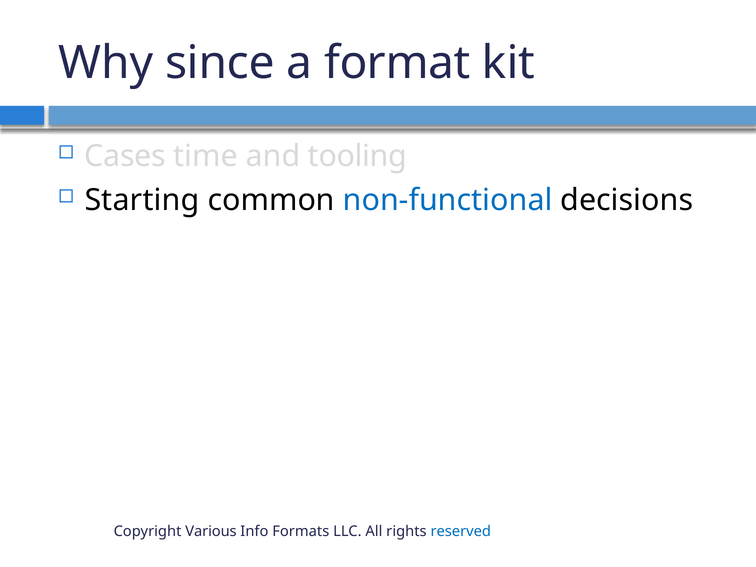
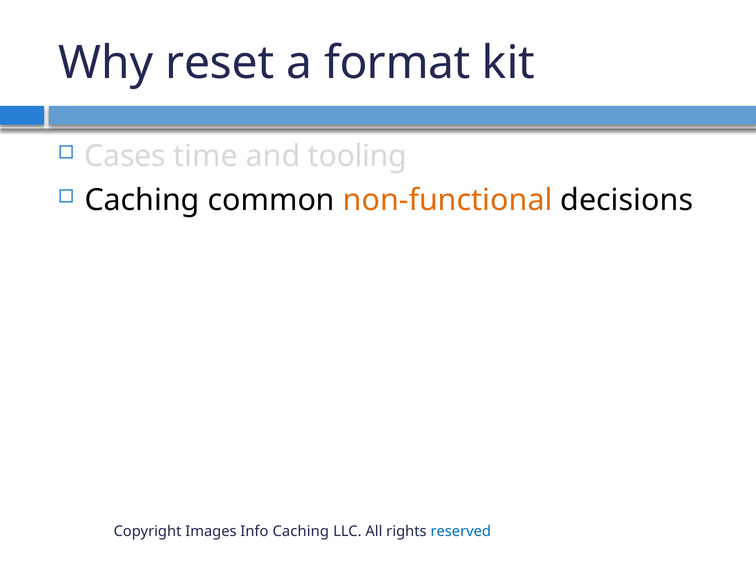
since: since -> reset (220, 63)
Starting: Starting -> Caching (142, 200)
non-functional colour: blue -> orange (448, 200)
Various: Various -> Images (211, 531)
Info Formats: Formats -> Caching (301, 531)
